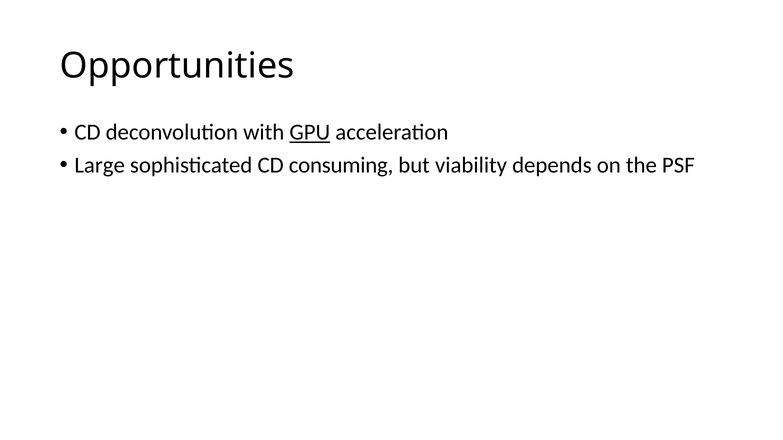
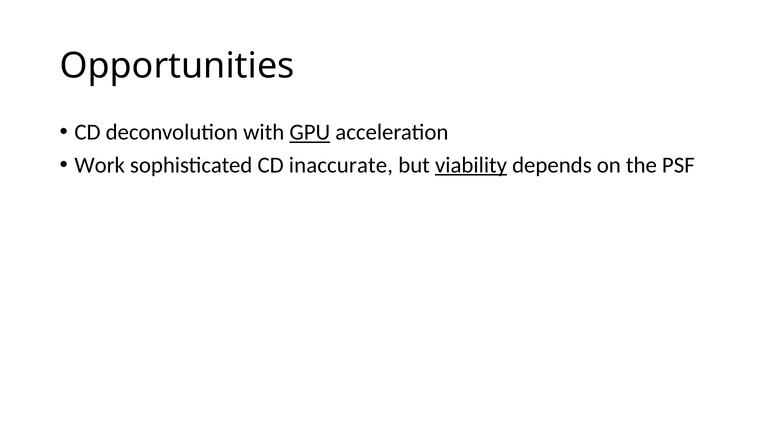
Large: Large -> Work (100, 165)
consuming: consuming -> inaccurate (341, 165)
viability underline: none -> present (471, 165)
